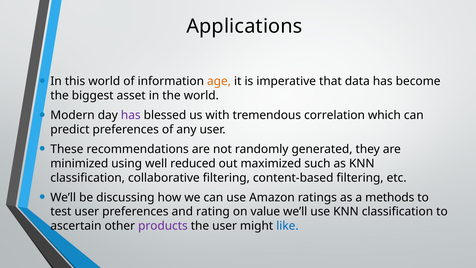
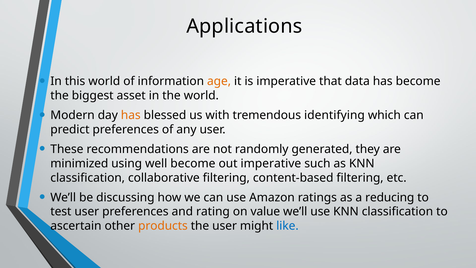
has colour: purple -> orange (131, 115)
correlation: correlation -> identifying (334, 115)
well reduced: reduced -> become (193, 163)
out maximized: maximized -> imperative (271, 163)
methods: methods -> reducing (390, 197)
products colour: purple -> orange (163, 226)
